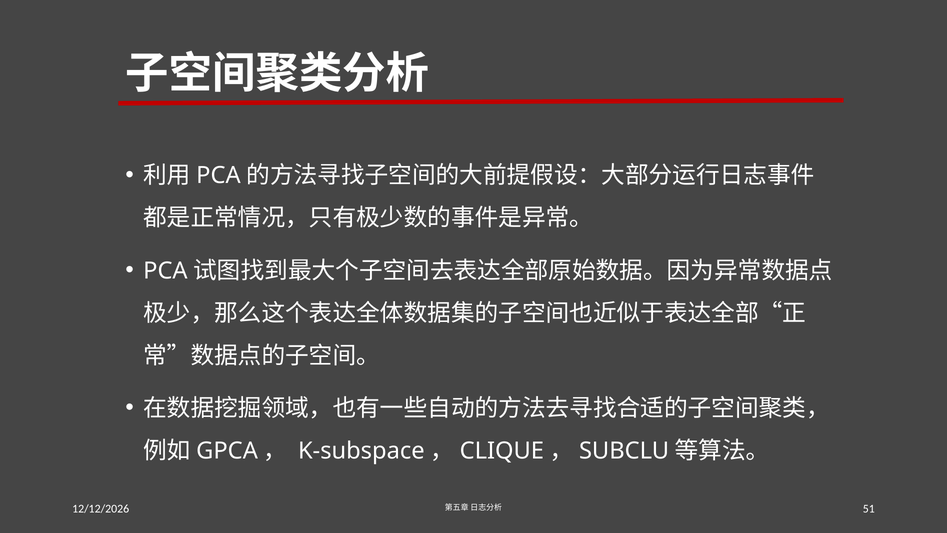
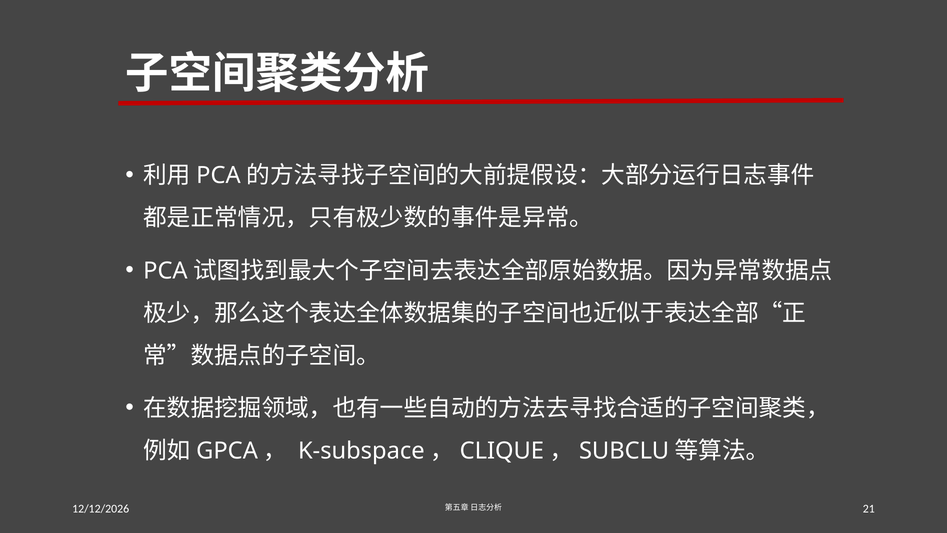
51: 51 -> 21 (869, 509)
